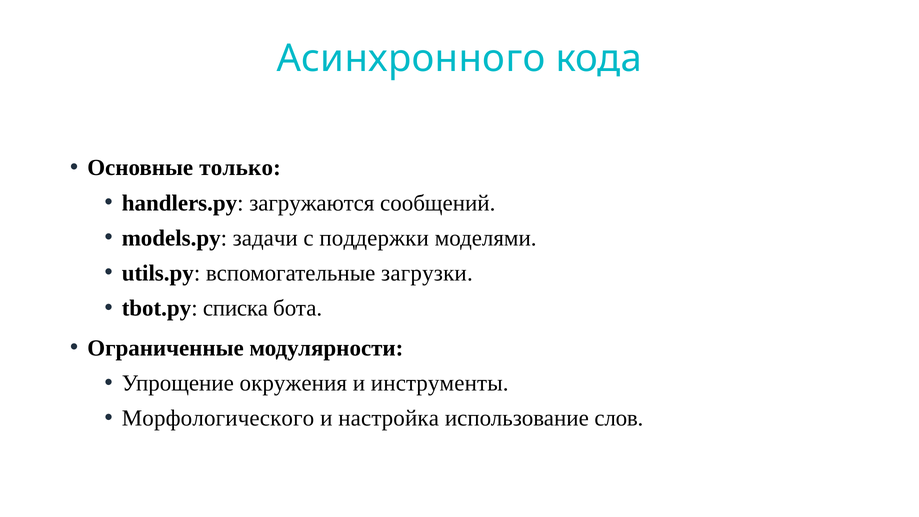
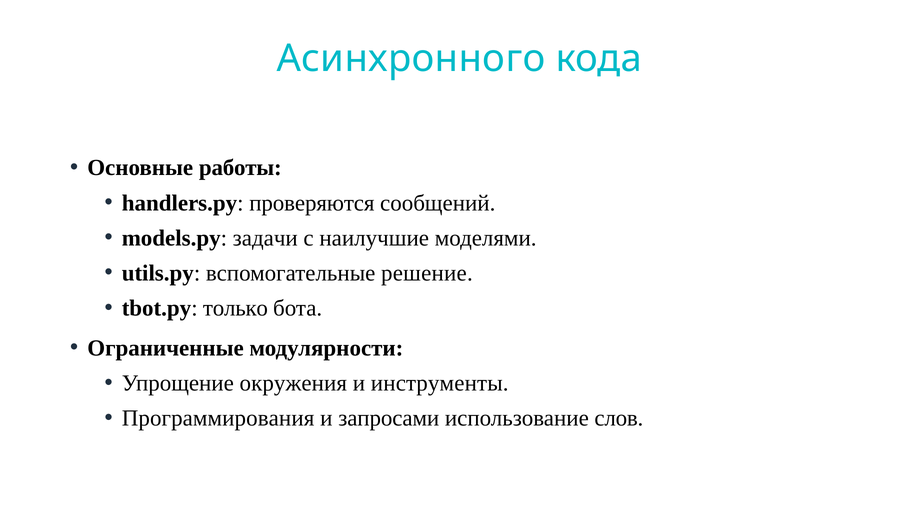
только: только -> работы (240, 168)
загружаются: загружаются -> проверяются (312, 203)
поддержки: поддержки -> наилучшие (374, 238)
загрузки: загрузки -> решение (427, 273)
списка: списка -> только (235, 308)
Морфологического: Морфологического -> Программирования (218, 418)
настройка: настройка -> запросами (389, 418)
